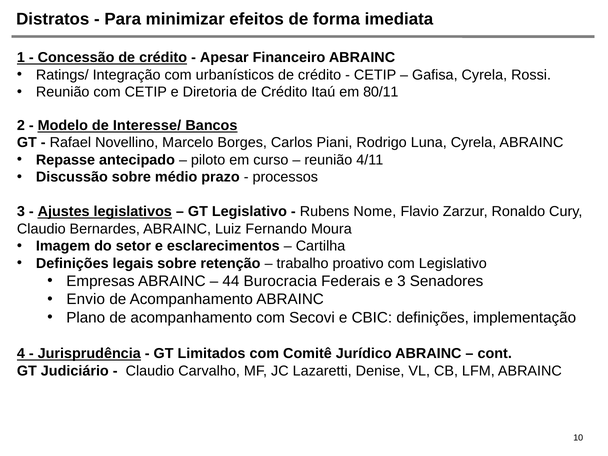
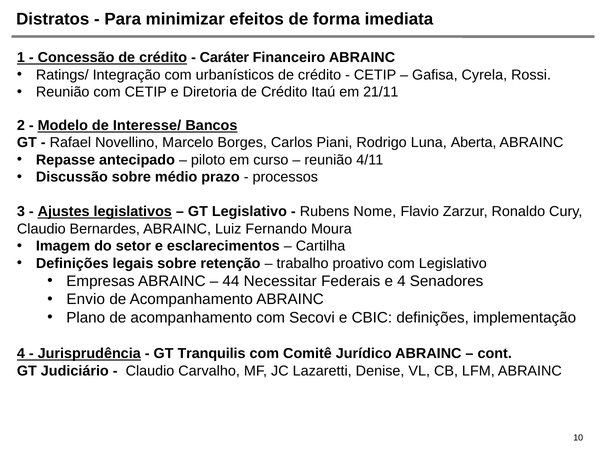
Apesar: Apesar -> Caráter (224, 58)
80/11: 80/11 -> 21/11 (381, 92)
Luna Cyrela: Cyrela -> Aberta (474, 143)
Burocracia: Burocracia -> Necessitar (280, 281)
e 3: 3 -> 4 (401, 281)
Limitados: Limitados -> Tranquilis (212, 354)
